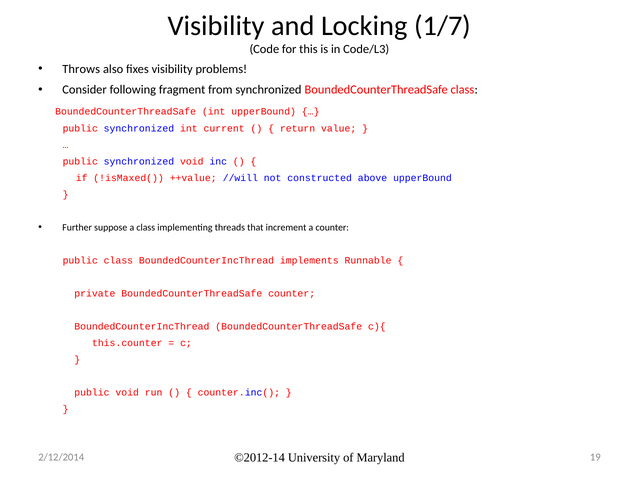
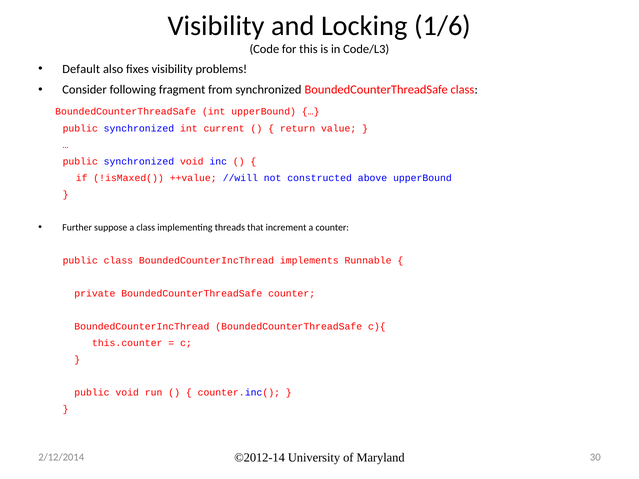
1/7: 1/7 -> 1/6 (443, 26)
Throws: Throws -> Default (81, 69)
19: 19 -> 30 (595, 458)
